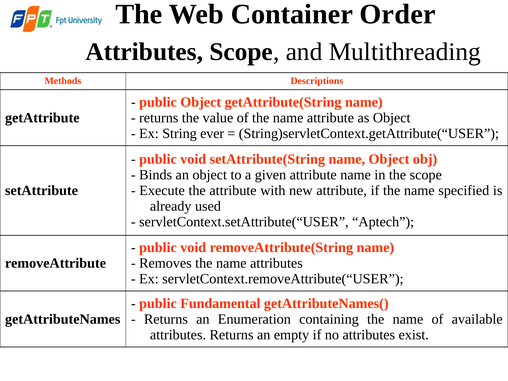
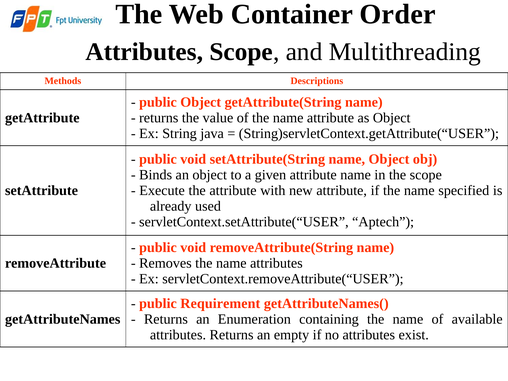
ever: ever -> java (212, 133)
Fundamental: Fundamental -> Requirement (220, 304)
